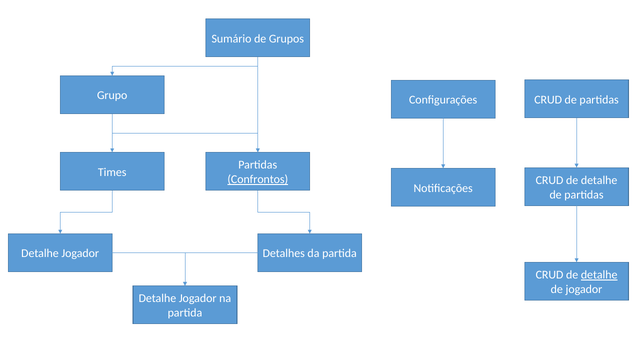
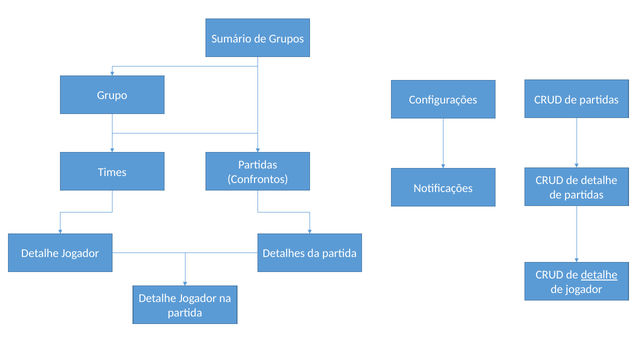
Confrontos underline: present -> none (258, 179)
